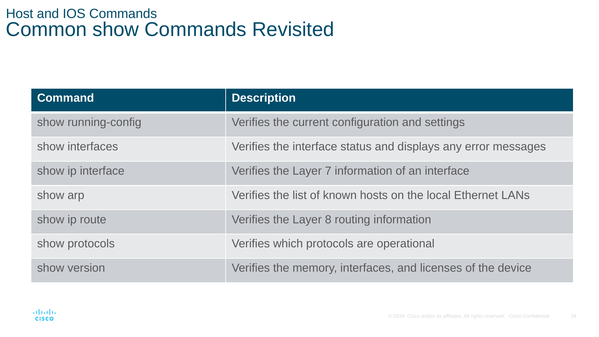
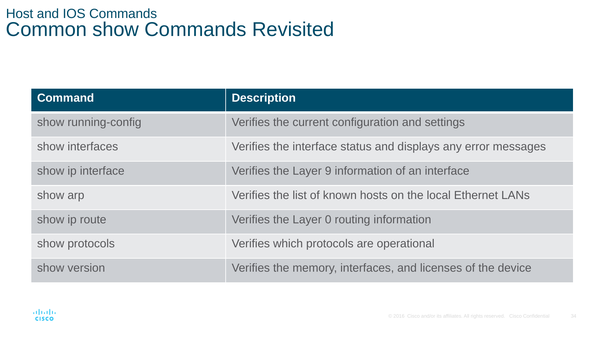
7: 7 -> 9 (328, 171)
8: 8 -> 0 (328, 219)
